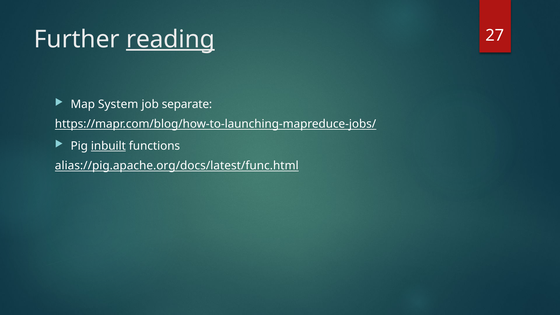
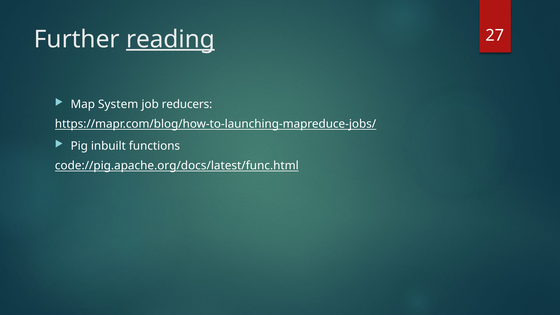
separate: separate -> reducers (187, 104)
inbuilt underline: present -> none (108, 146)
alias://pig.apache.org/docs/latest/func.html: alias://pig.apache.org/docs/latest/func.html -> code://pig.apache.org/docs/latest/func.html (177, 166)
